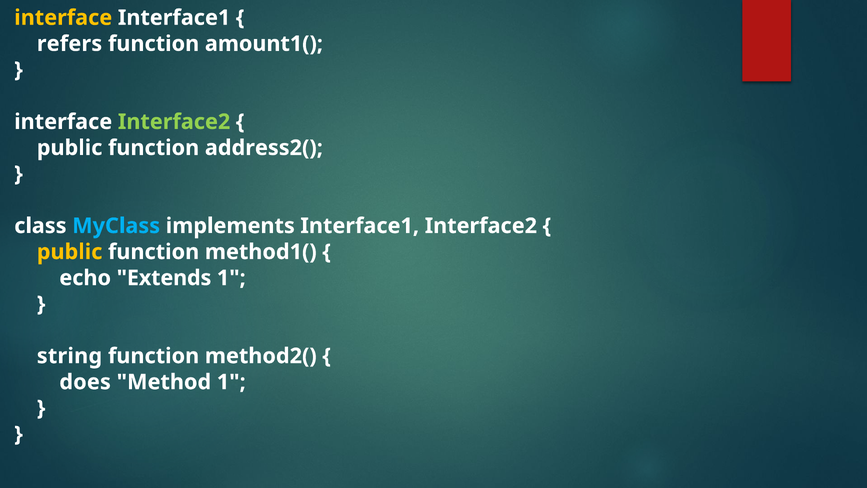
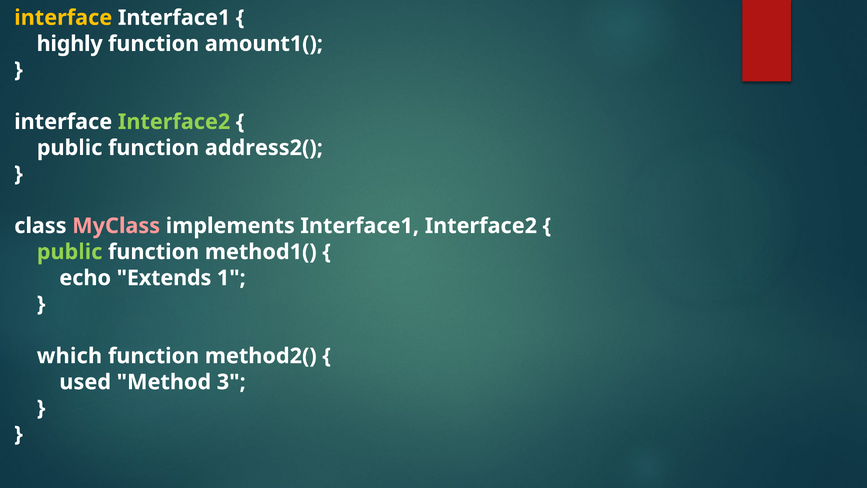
refers: refers -> highly (70, 44)
MyClass colour: light blue -> pink (116, 226)
public colour: yellow -> light green (70, 252)
string: string -> which (69, 356)
does: does -> used (85, 382)
Method 1: 1 -> 3 (231, 382)
